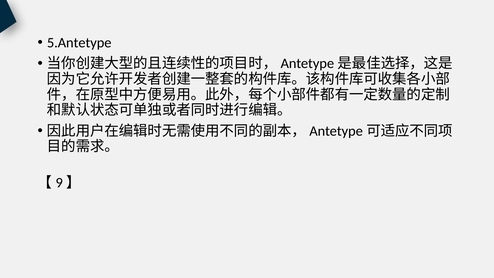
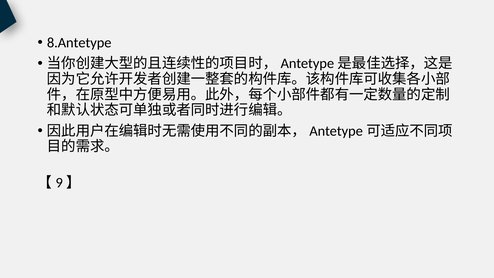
5.Antetype: 5.Antetype -> 8.Antetype (79, 43)
